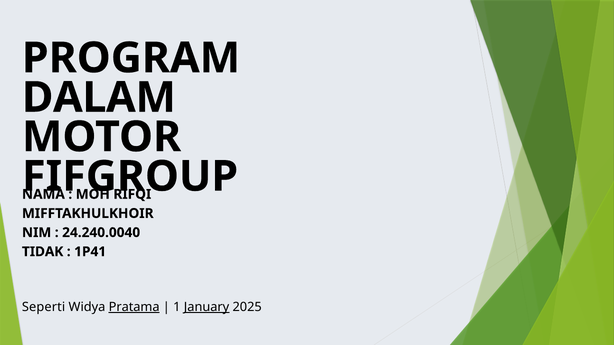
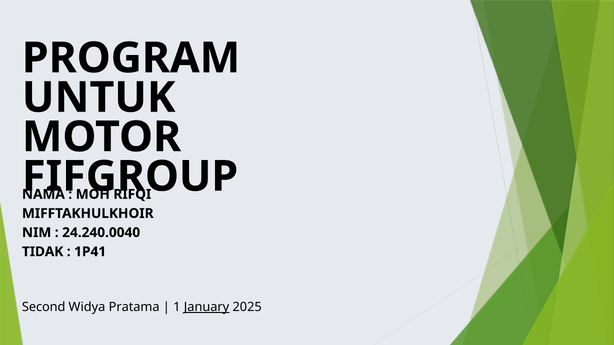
DALAM: DALAM -> UNTUK (99, 98)
Seperti: Seperti -> Second (44, 307)
Pratama underline: present -> none (134, 307)
